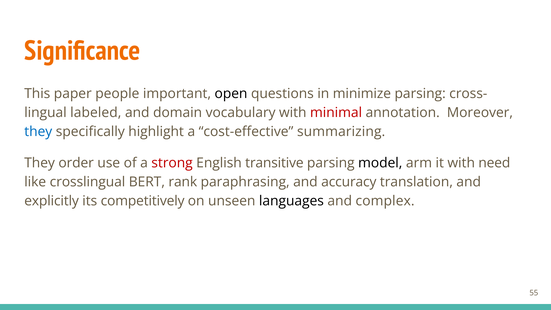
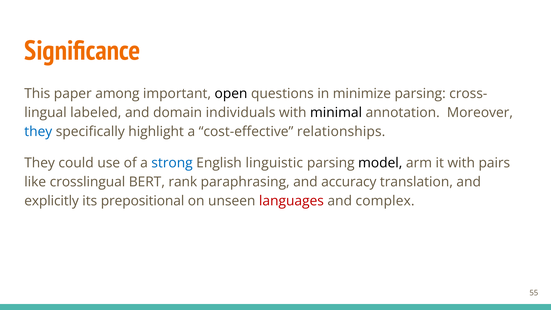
people: people -> among (117, 94)
vocabulary: vocabulary -> individuals (241, 113)
minimal colour: red -> black (336, 113)
summarizing: summarizing -> relationships (341, 132)
order: order -> could (76, 163)
strong colour: red -> blue (172, 163)
transitive: transitive -> linguistic (274, 163)
need: need -> pairs (494, 163)
competitively: competitively -> prepositional (143, 201)
languages colour: black -> red (291, 201)
